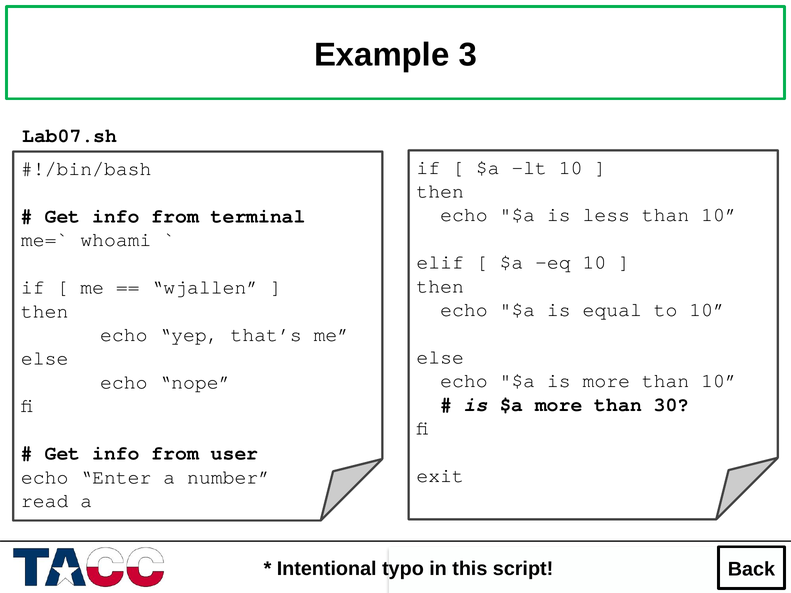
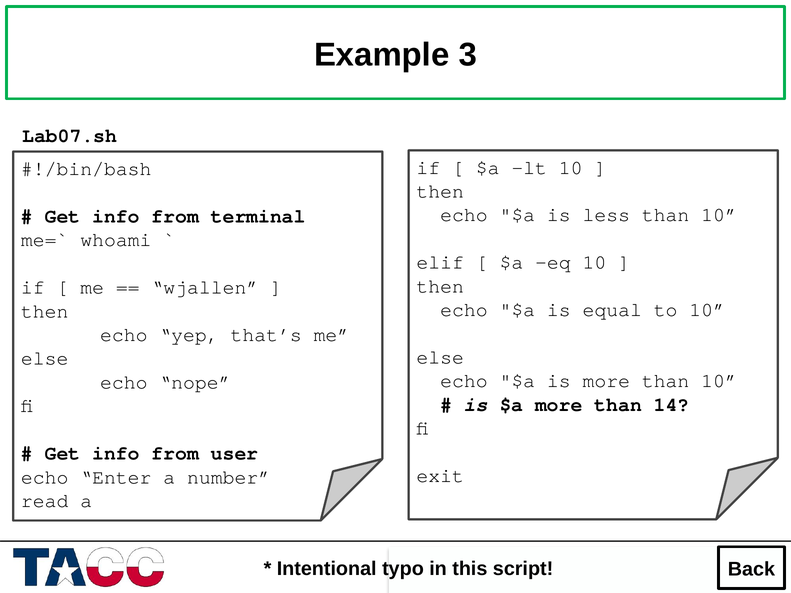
30: 30 -> 14 (672, 405)
